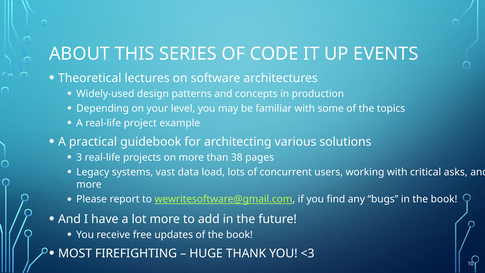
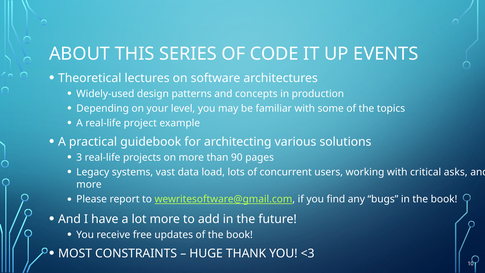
38: 38 -> 90 (237, 157)
FIREFIGHTING: FIREFIGHTING -> CONSTRAINTS (136, 253)
